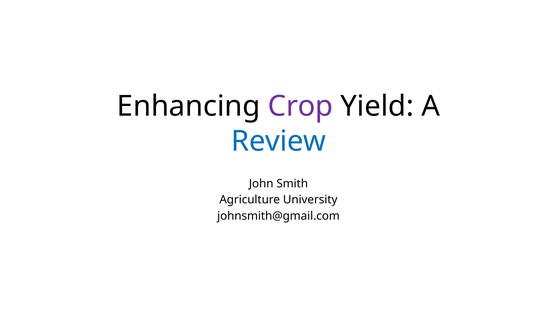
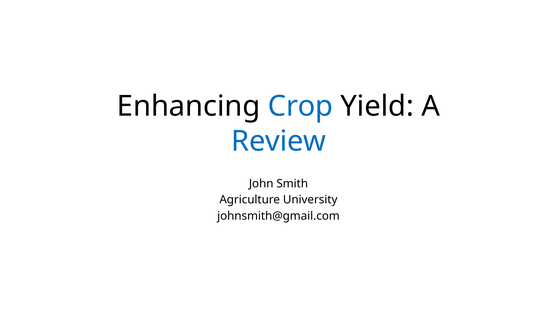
Crop colour: purple -> blue (301, 106)
